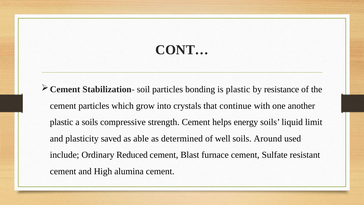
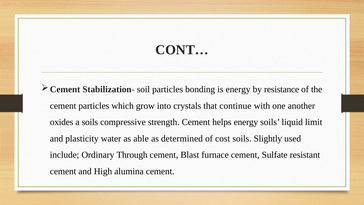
is plastic: plastic -> energy (238, 89)
plastic: plastic -> oxides (62, 122)
saved: saved -> water (111, 138)
well: well -> cost (223, 138)
Around: Around -> Slightly (268, 138)
Reduced: Reduced -> Through (132, 155)
